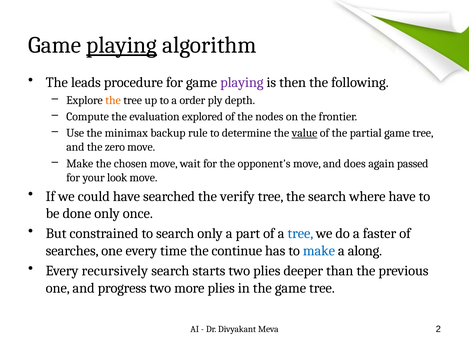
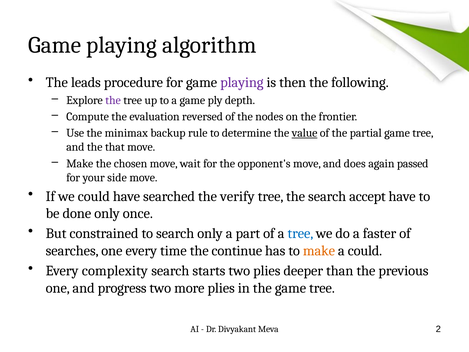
playing underline: present -> none (122, 45)
the colour: orange -> purple (113, 100)
a order: order -> game (192, 100)
explored: explored -> reversed (202, 117)
zero: zero -> that (115, 147)
look: look -> side (117, 177)
where: where -> accept (367, 196)
make colour: blue -> orange (319, 251)
a along: along -> could (365, 251)
recursively: recursively -> complexity (115, 271)
